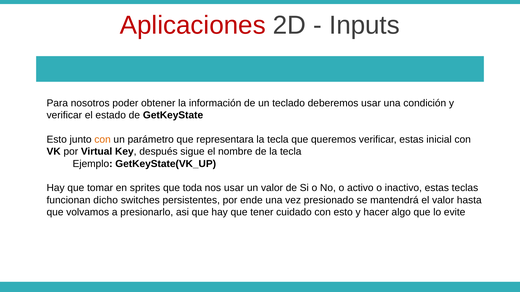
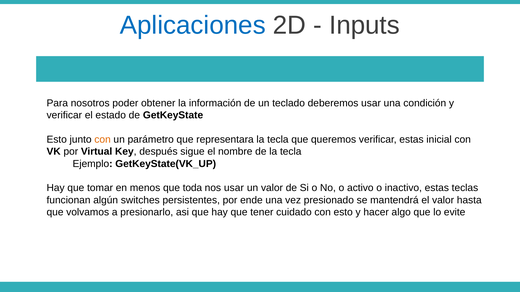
Aplicaciones colour: red -> blue (193, 25)
sprites: sprites -> menos (145, 188)
dicho: dicho -> algún (106, 200)
